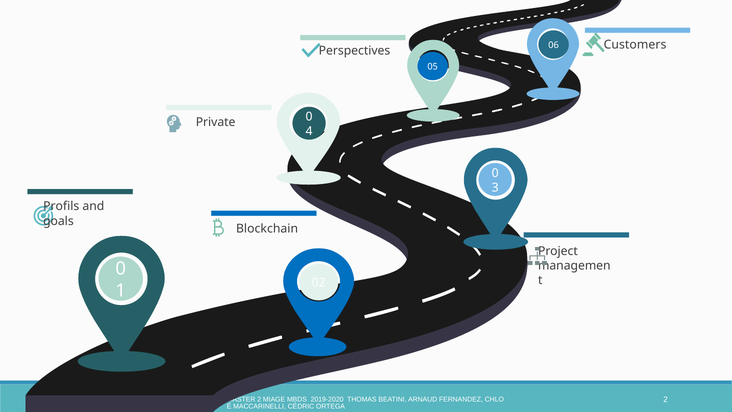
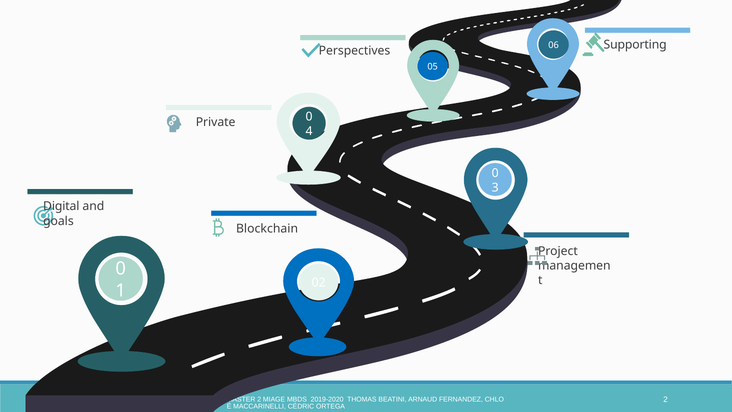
Customers: Customers -> Supporting (635, 45)
Profils: Profils -> Digital (61, 206)
